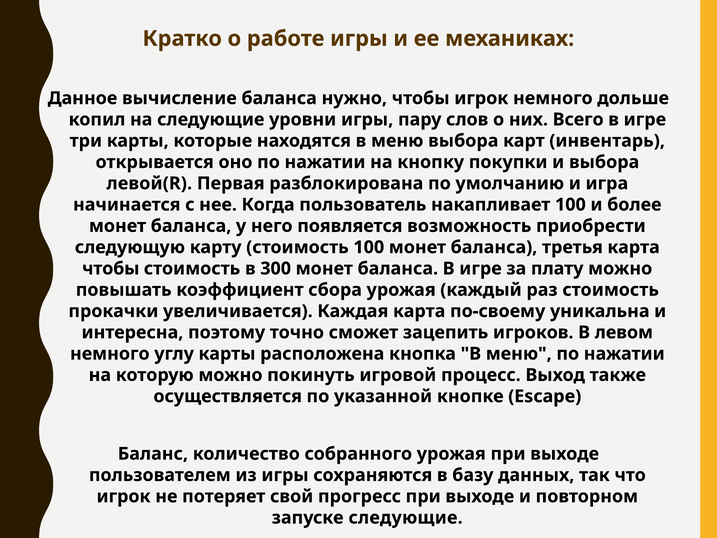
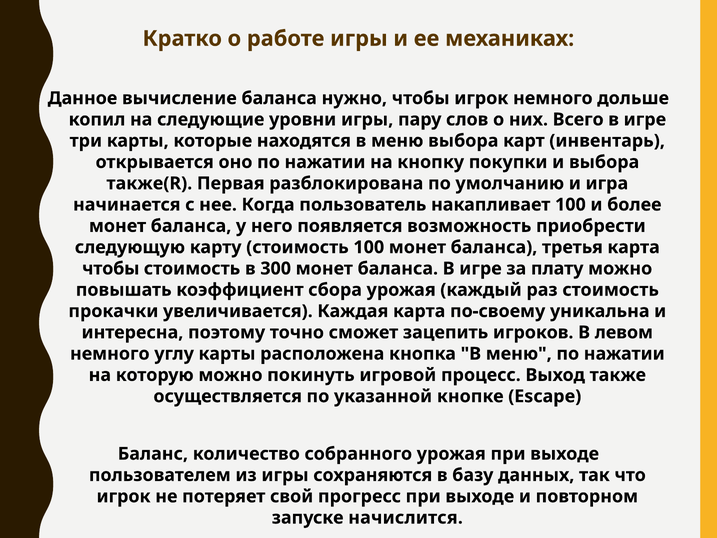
левой(R: левой(R -> также(R (149, 183)
запуске следующие: следующие -> начислится (406, 517)
